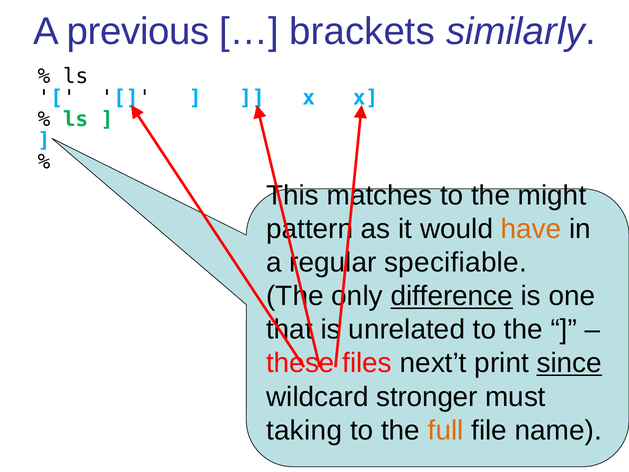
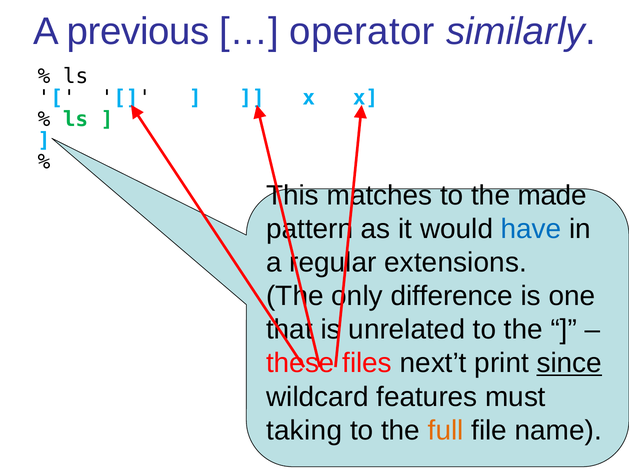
brackets: brackets -> operator (362, 31)
might: might -> made (552, 195)
have colour: orange -> blue (531, 229)
specifiable: specifiable -> extensions (456, 262)
difference underline: present -> none (452, 296)
stronger: stronger -> features (427, 397)
